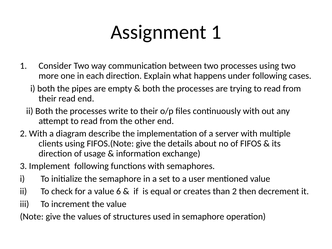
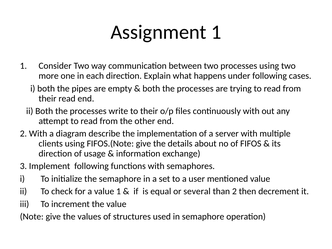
value 6: 6 -> 1 (119, 191)
creates: creates -> several (197, 191)
